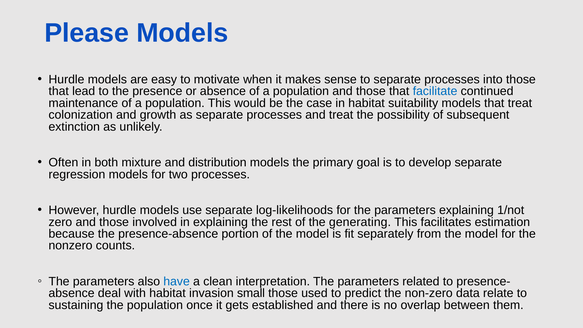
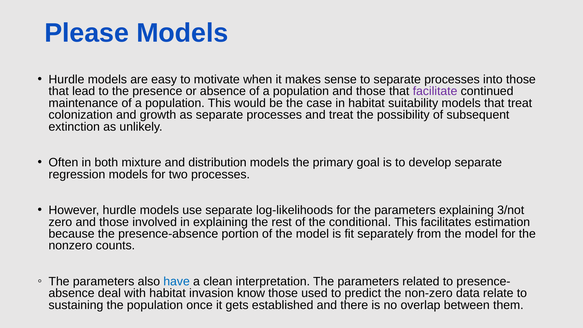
facilitate colour: blue -> purple (435, 91)
1/not: 1/not -> 3/not (511, 210)
generating: generating -> conditional (360, 222)
small: small -> know (251, 293)
